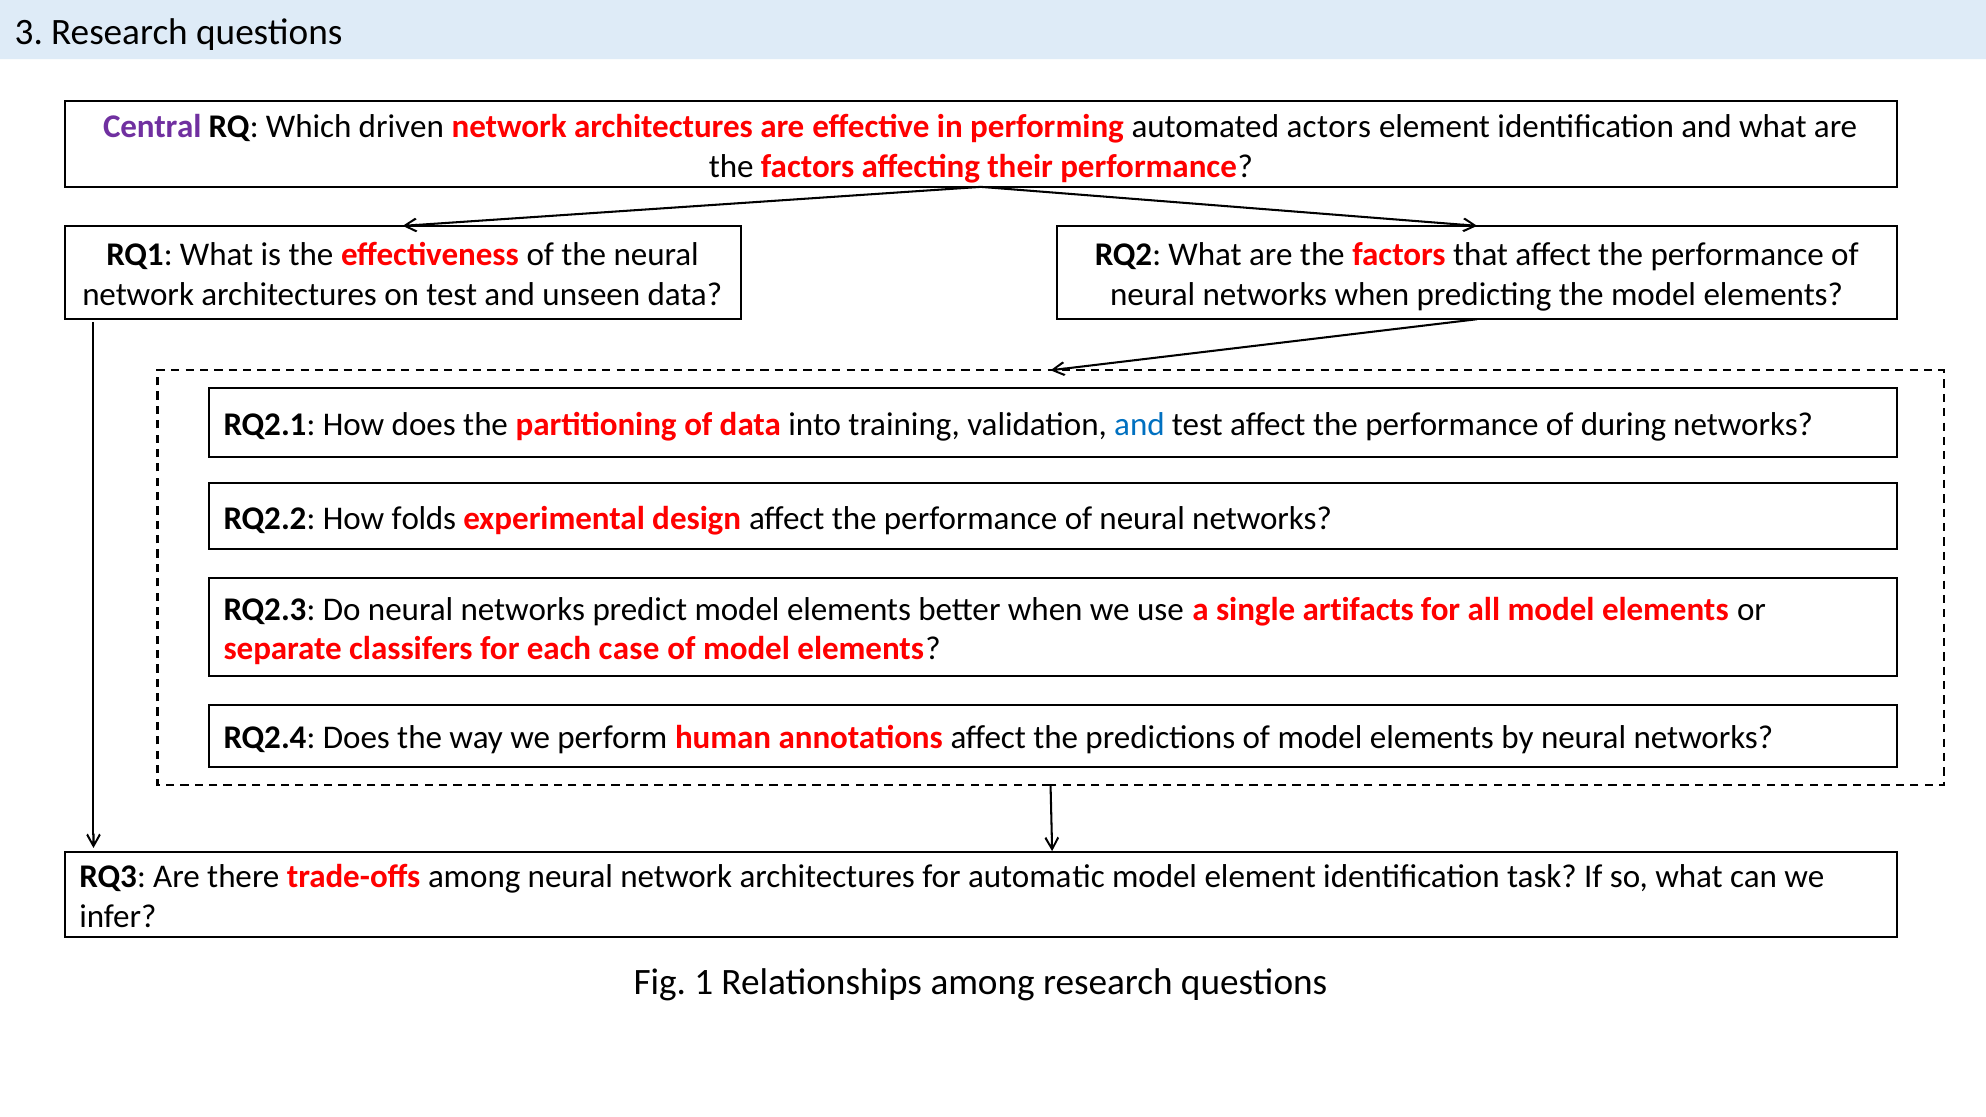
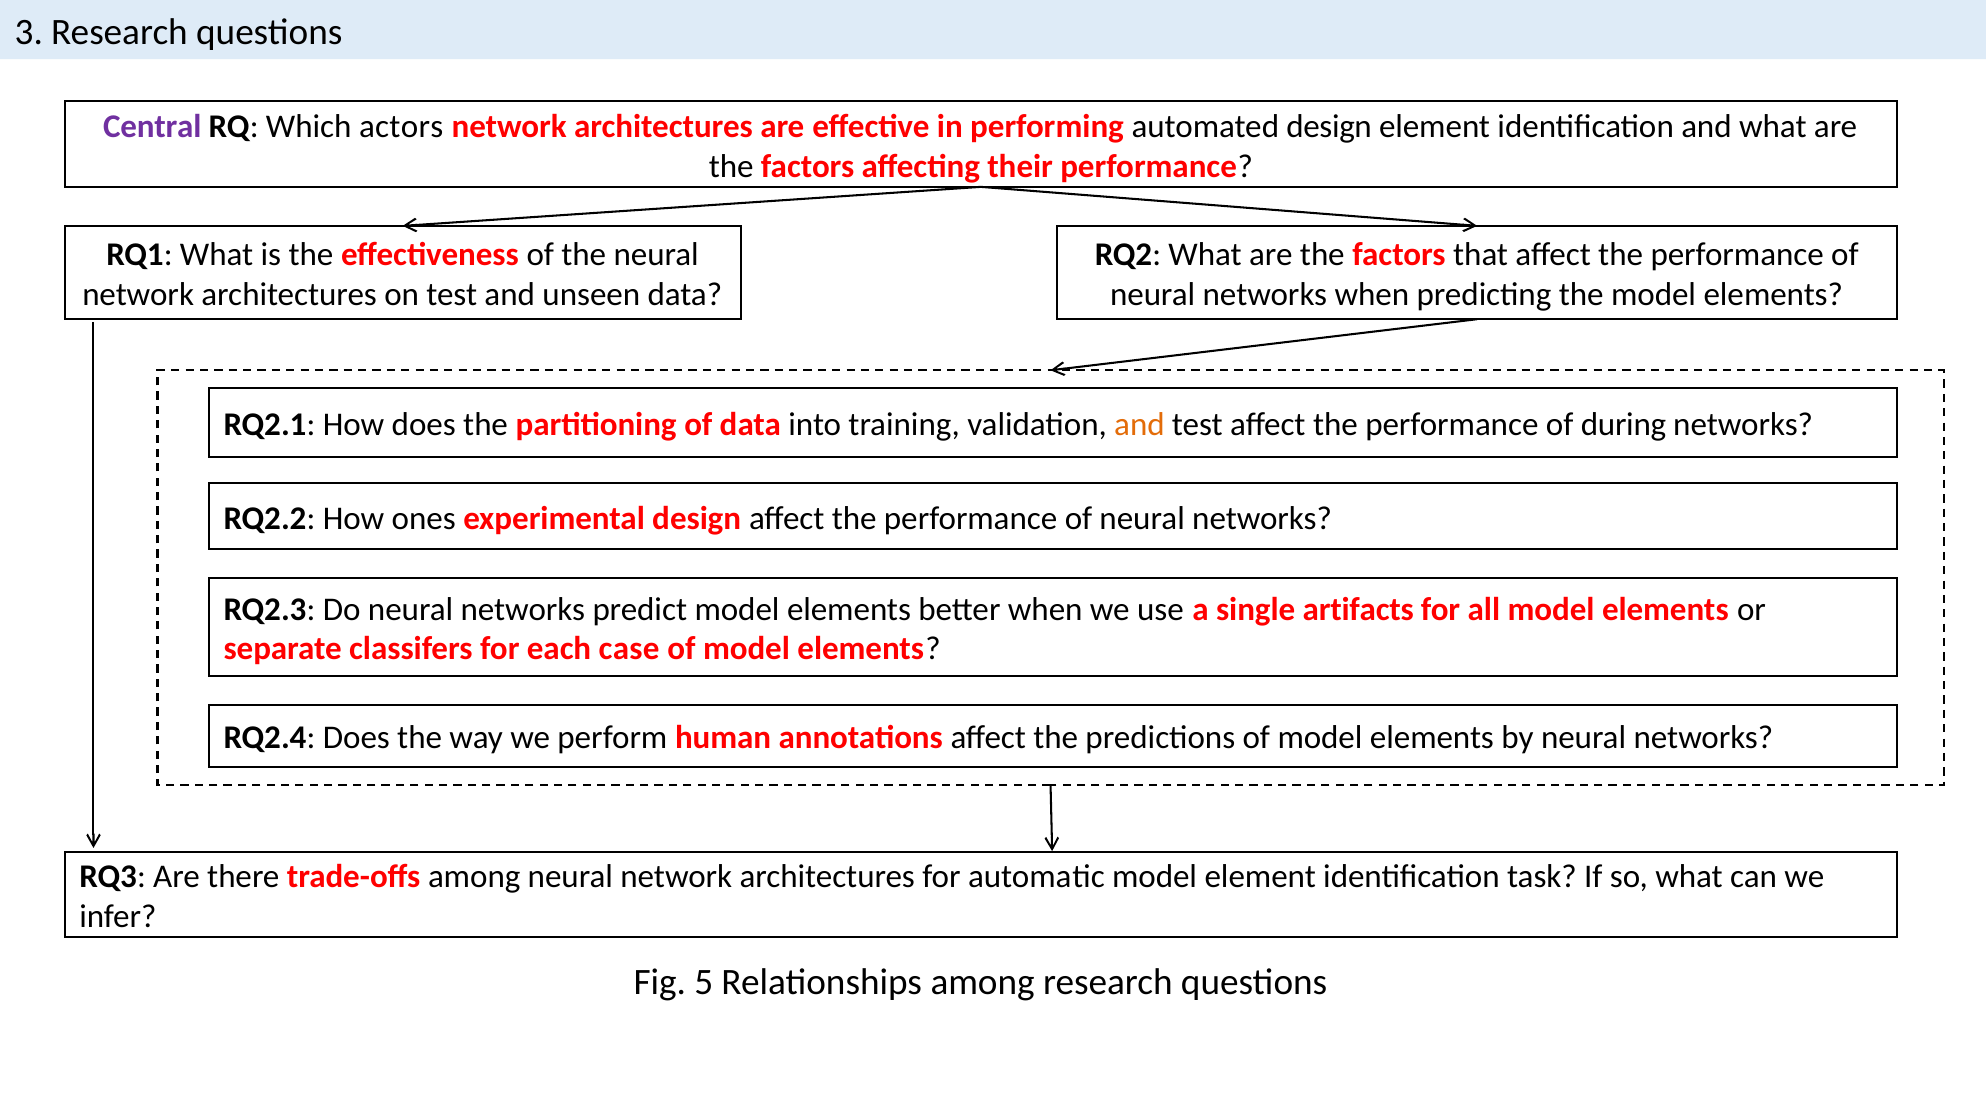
driven: driven -> actors (401, 127)
automated actors: actors -> design (1329, 127)
and colour: blue -> orange (1139, 425)
folds: folds -> ones (424, 518)
1: 1 -> 5 (704, 982)
